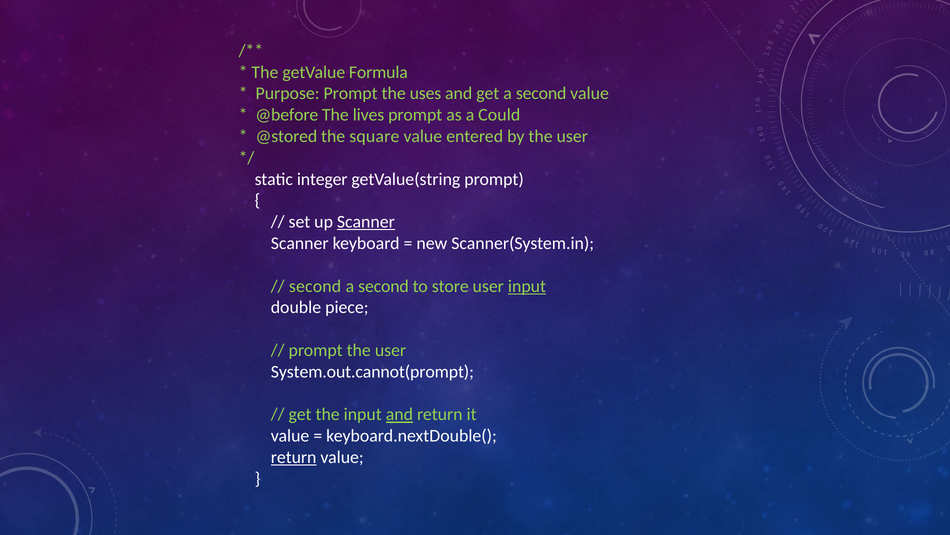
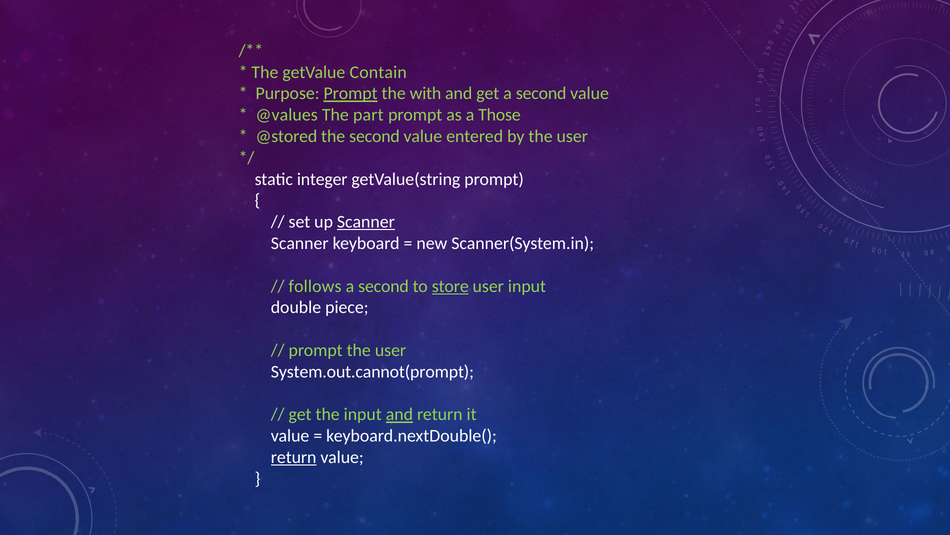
Formula: Formula -> Contain (378, 72)
Prompt underline: none -> present (351, 93)
uses: uses -> with (425, 93)
@before: @before -> @values (287, 115)
lives: lives -> part (368, 115)
Could: Could -> Those (499, 115)
the square: square -> second (375, 136)
second: second -> follows (315, 286)
store underline: none -> present (450, 286)
input underline: present -> none (527, 286)
